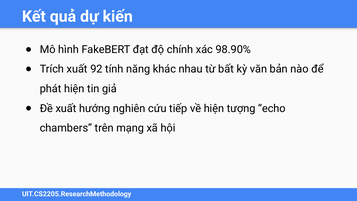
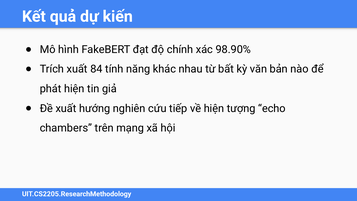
92: 92 -> 84 (96, 69)
